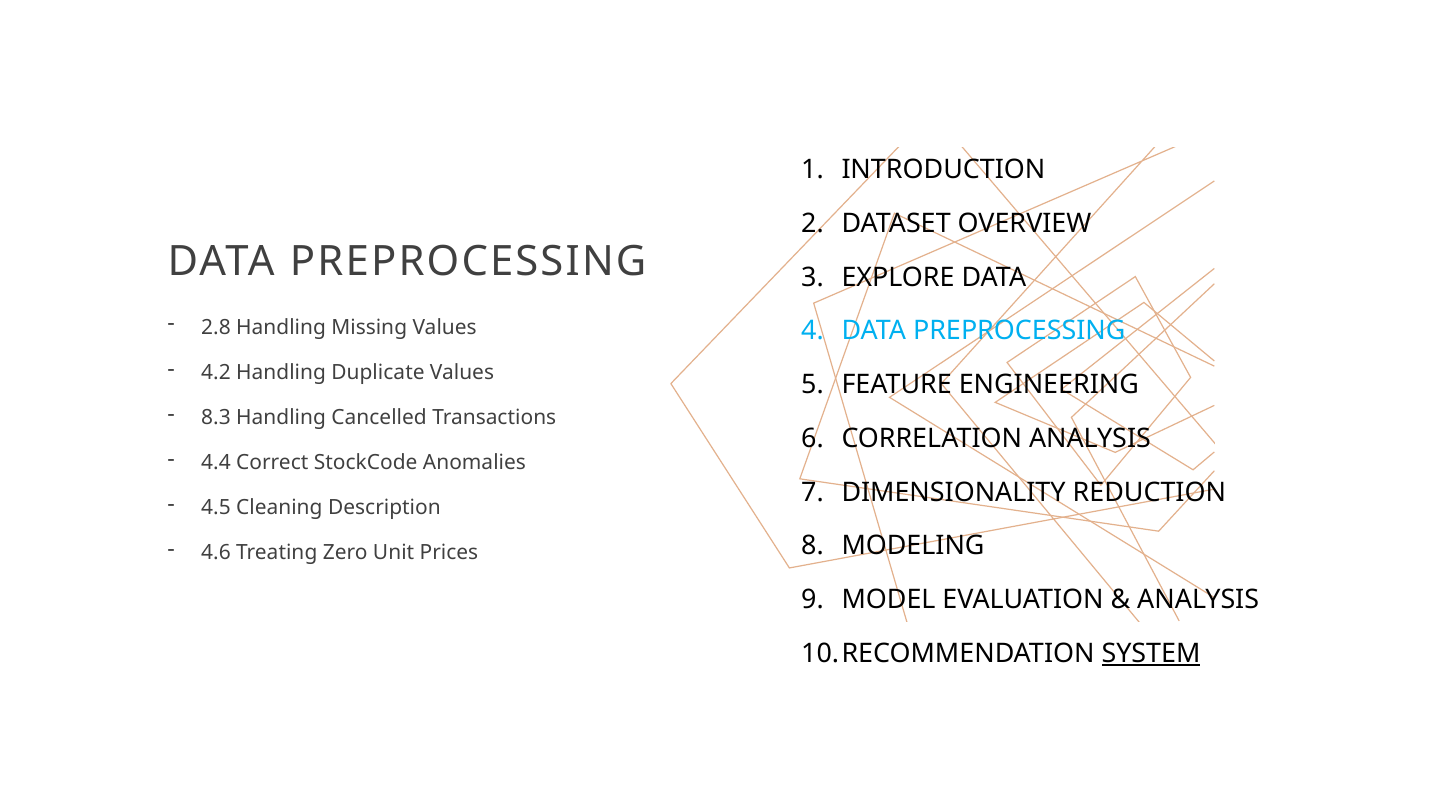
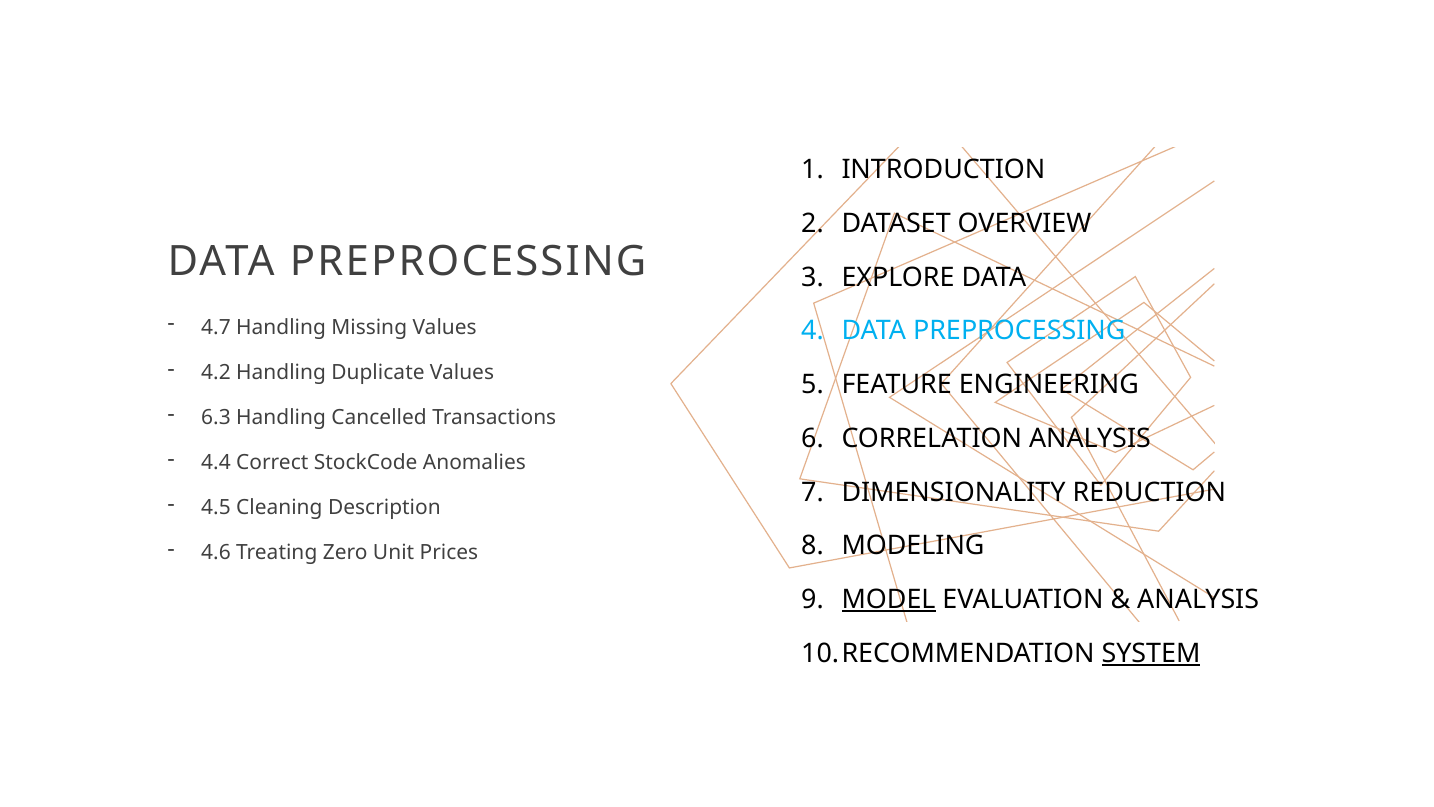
2.8: 2.8 -> 4.7 (216, 327)
8.3: 8.3 -> 6.3 (216, 417)
MODEL underline: none -> present (889, 599)
